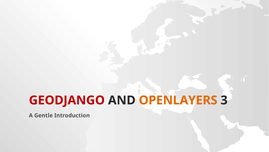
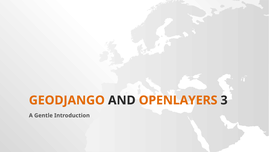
GEODJANGO colour: red -> orange (67, 100)
